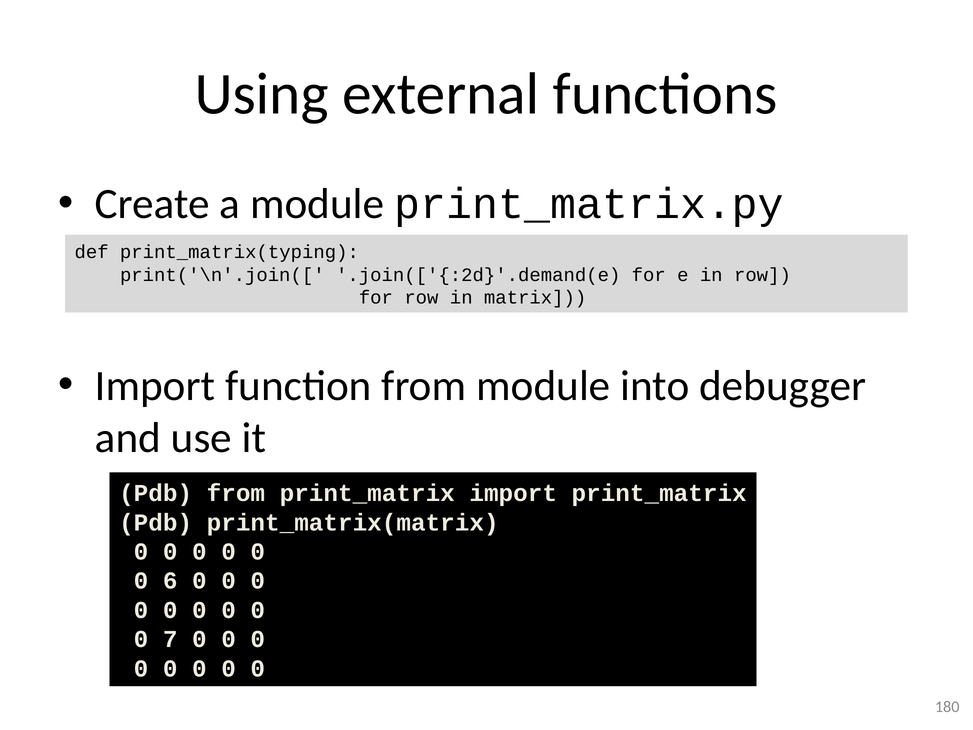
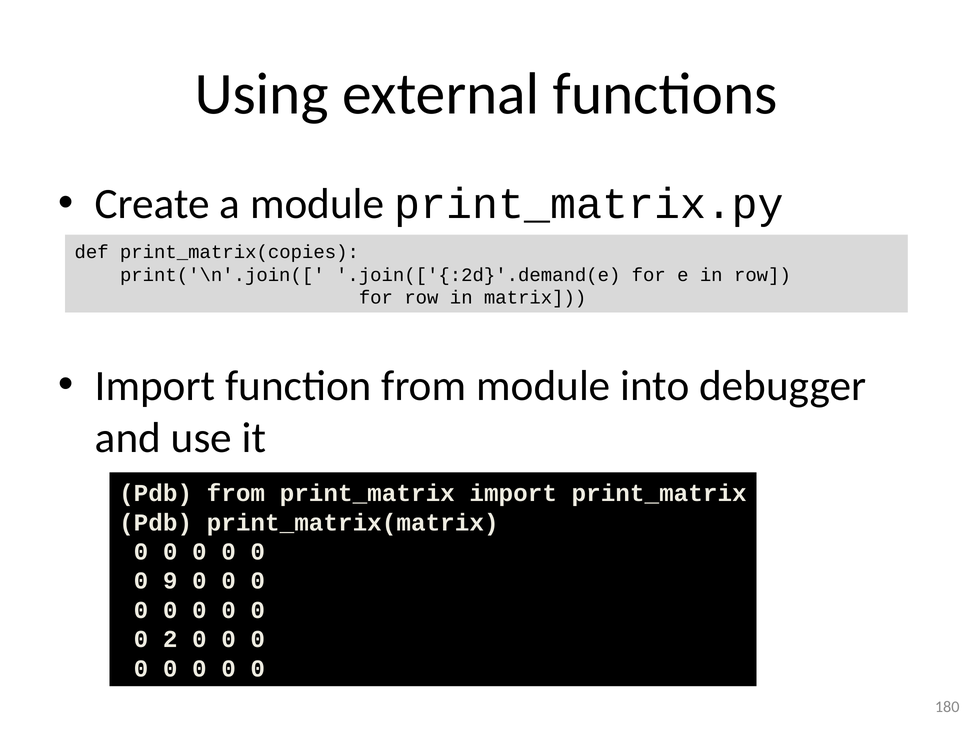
print_matrix(typing: print_matrix(typing -> print_matrix(copies (239, 252)
6: 6 -> 9 (170, 581)
7: 7 -> 2 (170, 639)
